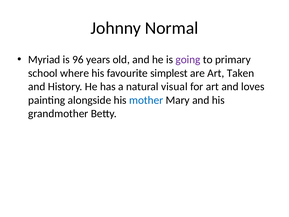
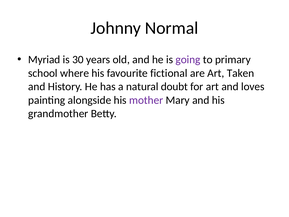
96: 96 -> 30 (78, 60)
simplest: simplest -> fictional (169, 73)
visual: visual -> doubt (174, 87)
mother colour: blue -> purple (146, 100)
